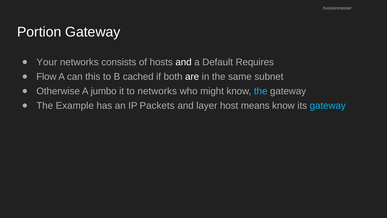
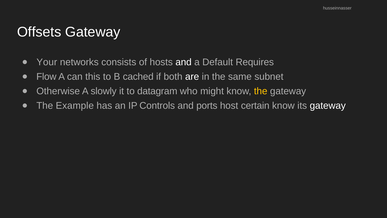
Portion: Portion -> Offsets (39, 32)
jumbo: jumbo -> slowly (104, 91)
to networks: networks -> datagram (157, 91)
the colour: light blue -> yellow (261, 91)
Packets: Packets -> Controls (157, 106)
layer: layer -> ports (207, 106)
means: means -> certain (255, 106)
gateway colour: light blue -> white (328, 106)
